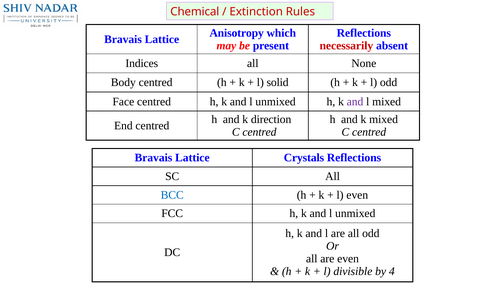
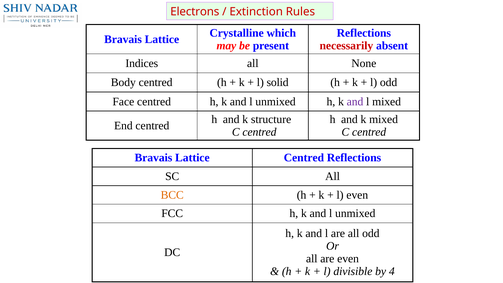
Chemical: Chemical -> Electrons (195, 12)
Anisotropy: Anisotropy -> Crystalline (237, 33)
direction: direction -> structure (271, 119)
Lattice Crystals: Crystals -> Centred (304, 158)
BCC colour: blue -> orange (172, 195)
